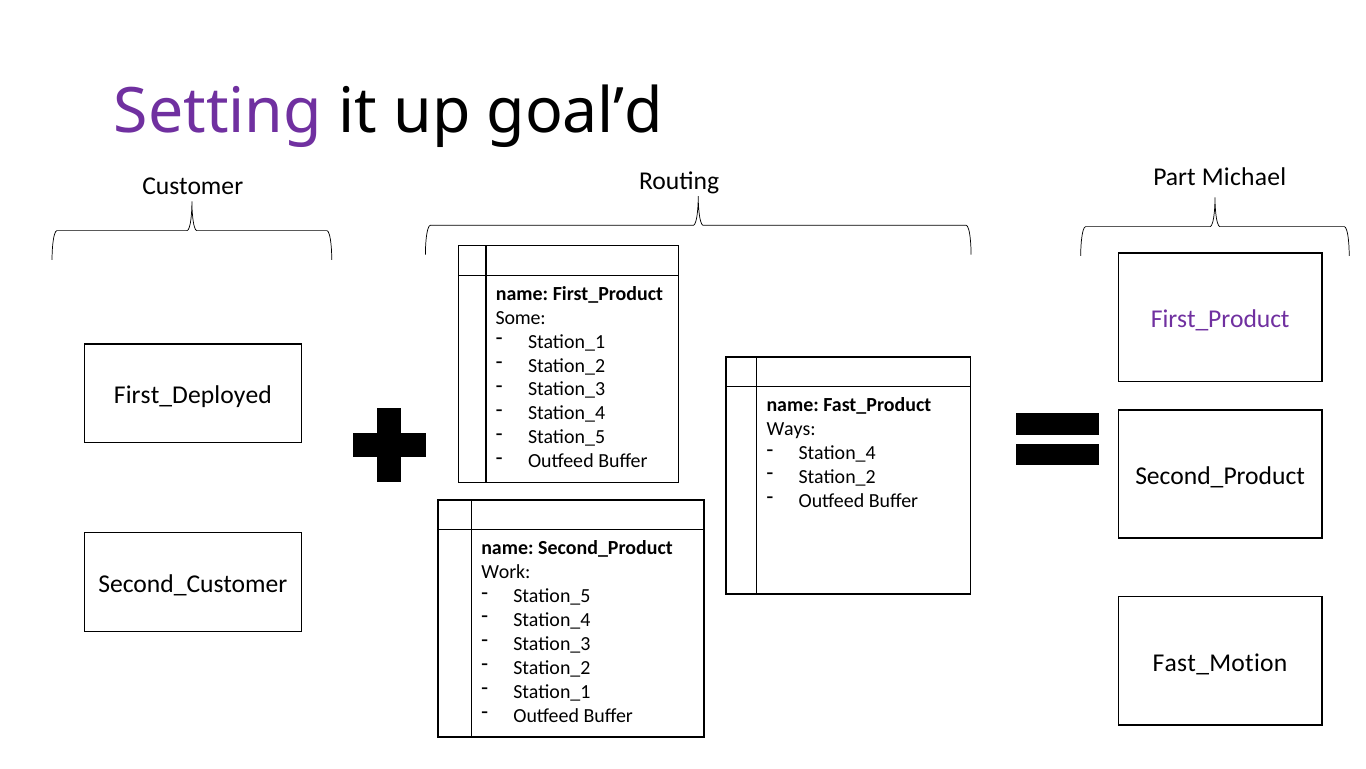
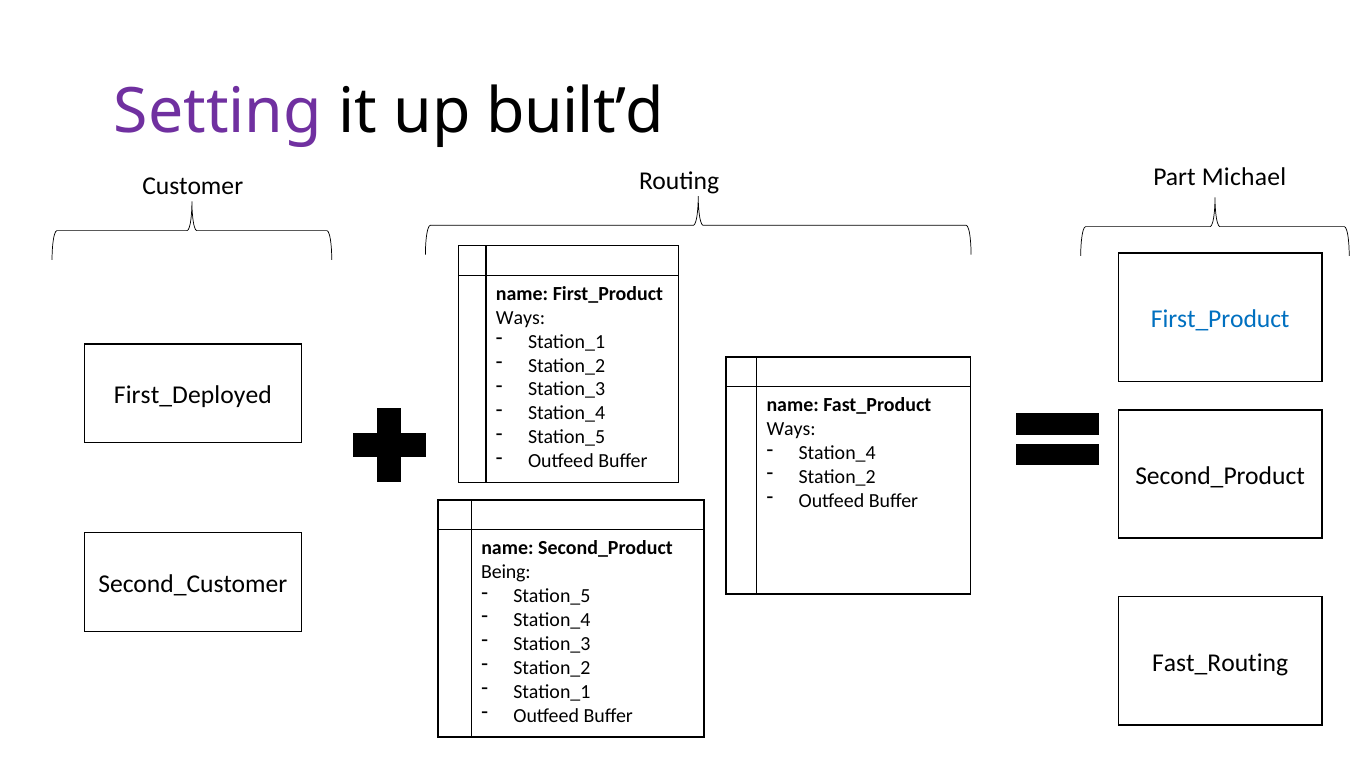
goal’d: goal’d -> built’d (575, 112)
First_Product colour: purple -> blue (1220, 319)
Some: Some -> Ways (521, 317)
Work: Work -> Being (506, 571)
Fast_Motion: Fast_Motion -> Fast_Routing (1220, 662)
